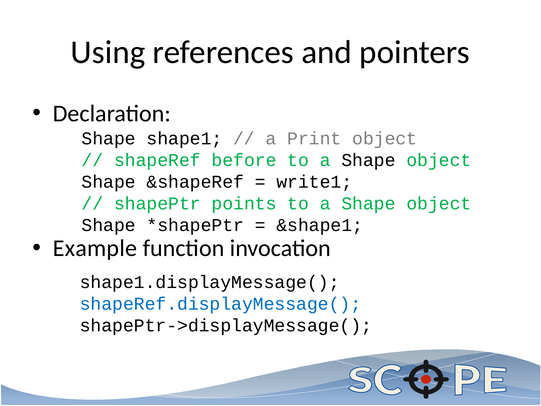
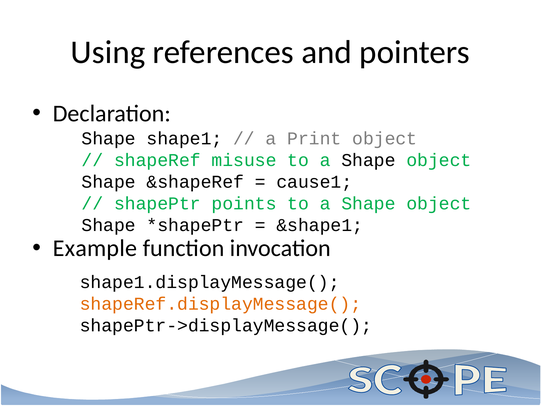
before: before -> misuse (244, 160)
write1: write1 -> cause1 (314, 182)
shapeRef.displayMessage( colour: blue -> orange (220, 304)
